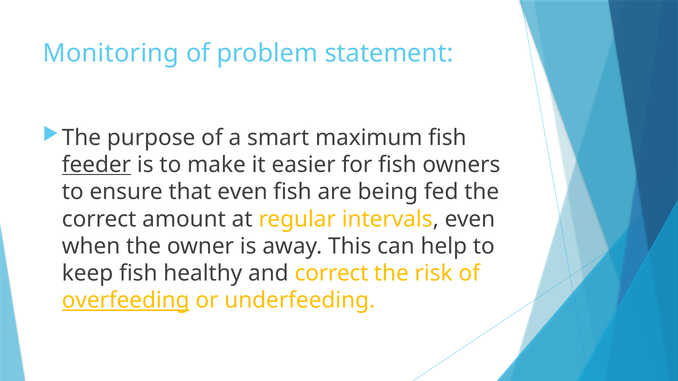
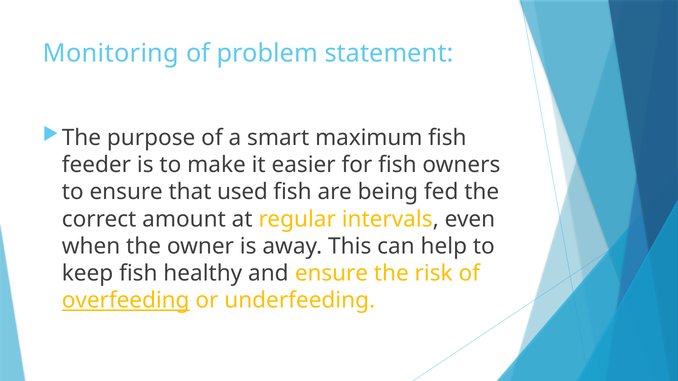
feeder underline: present -> none (96, 165)
that even: even -> used (242, 192)
and correct: correct -> ensure (331, 274)
